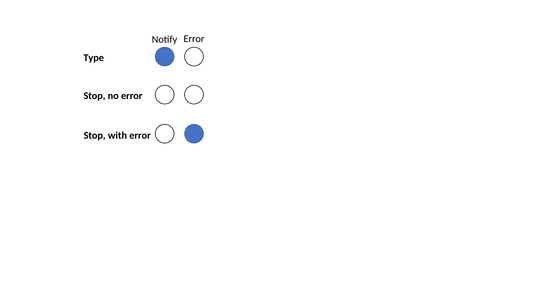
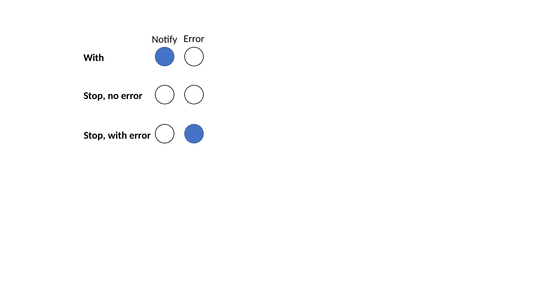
Type: Type -> With (94, 58)
